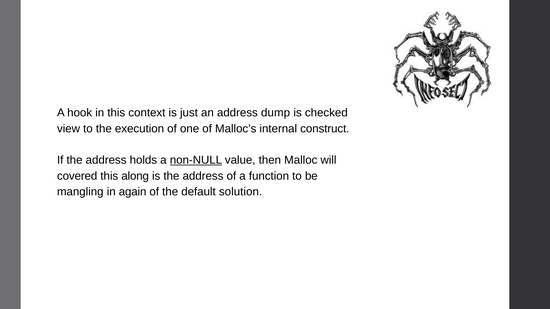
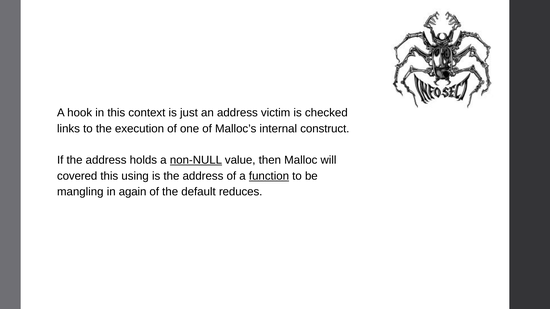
dump: dump -> victim (276, 113)
view: view -> links (68, 129)
along: along -> using (135, 176)
function underline: none -> present (269, 176)
solution: solution -> reduces (241, 192)
